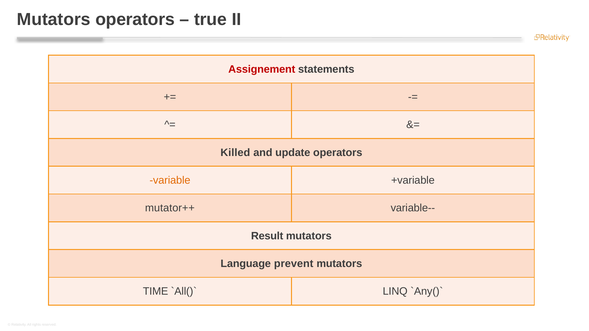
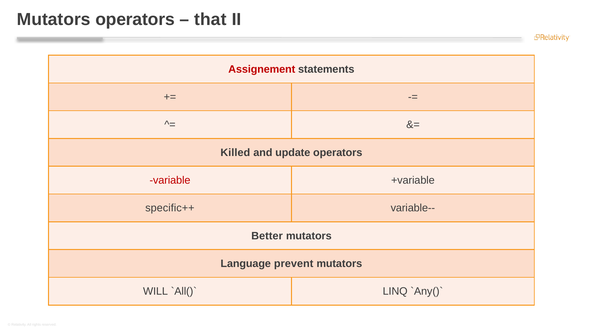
true: true -> that (210, 19)
variable colour: orange -> red (170, 180)
mutator++: mutator++ -> specific++ (170, 208)
Result: Result -> Better (267, 236)
TIME: TIME -> WILL (155, 292)
